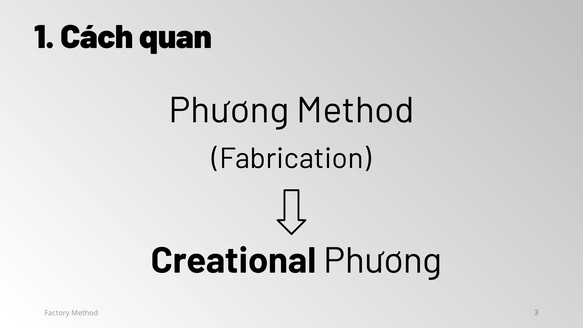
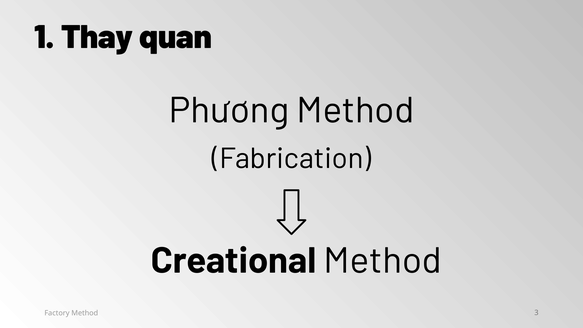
Cách: Cách -> Thay (97, 37)
Creational Phương: Phương -> Method (383, 261)
